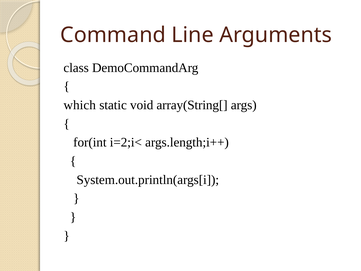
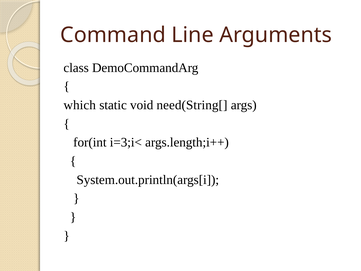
array(String[: array(String[ -> need(String[ (192, 105)
i=2;i<: i=2;i< -> i=3;i< (126, 142)
